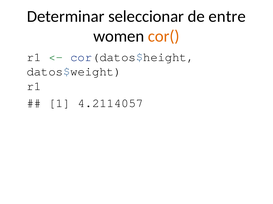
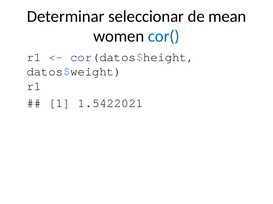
entre: entre -> mean (227, 16)
cor( colour: orange -> blue (164, 36)
4.2114057: 4.2114057 -> 1.5422021 (110, 103)
